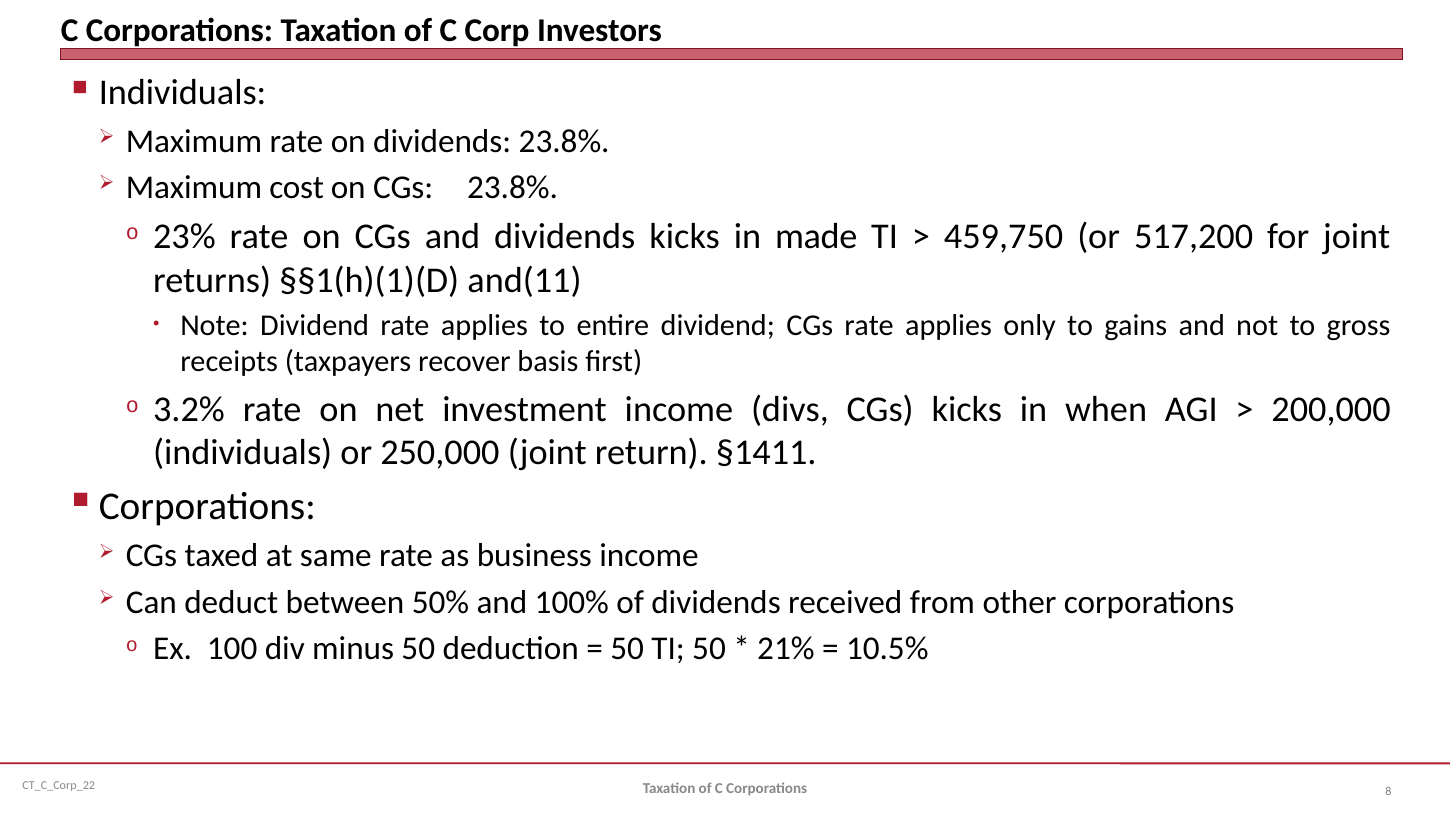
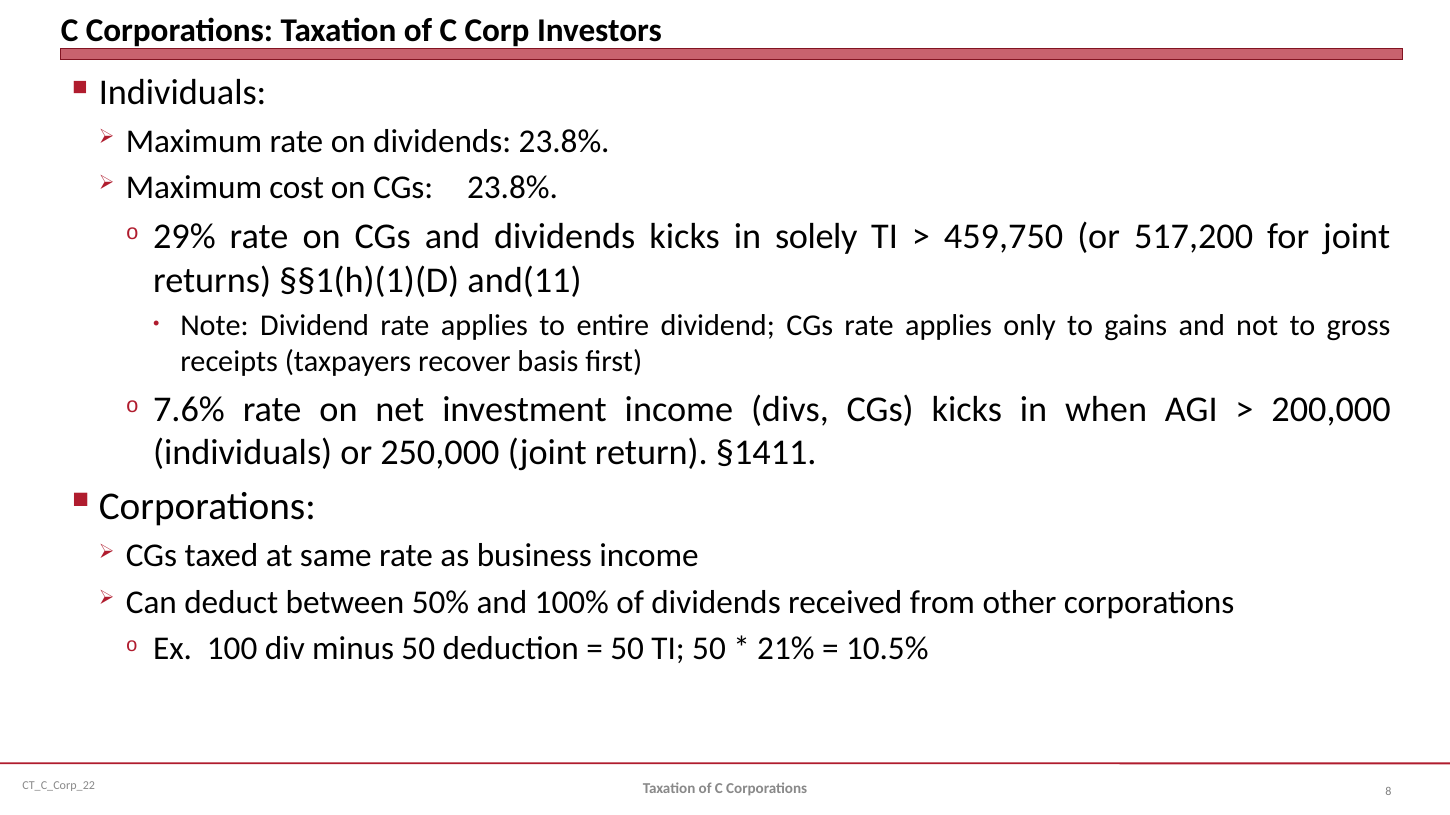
23%: 23% -> 29% (184, 237)
made: made -> solely (816, 237)
3.2%: 3.2% -> 7.6% (189, 410)
